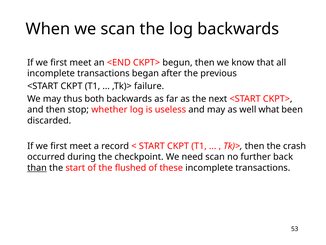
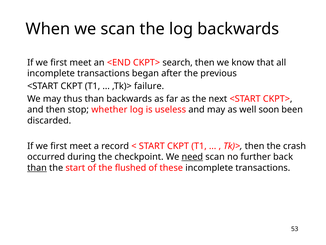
begun: begun -> search (178, 62)
thus both: both -> than (94, 99)
what: what -> soon (269, 109)
need underline: none -> present (192, 157)
